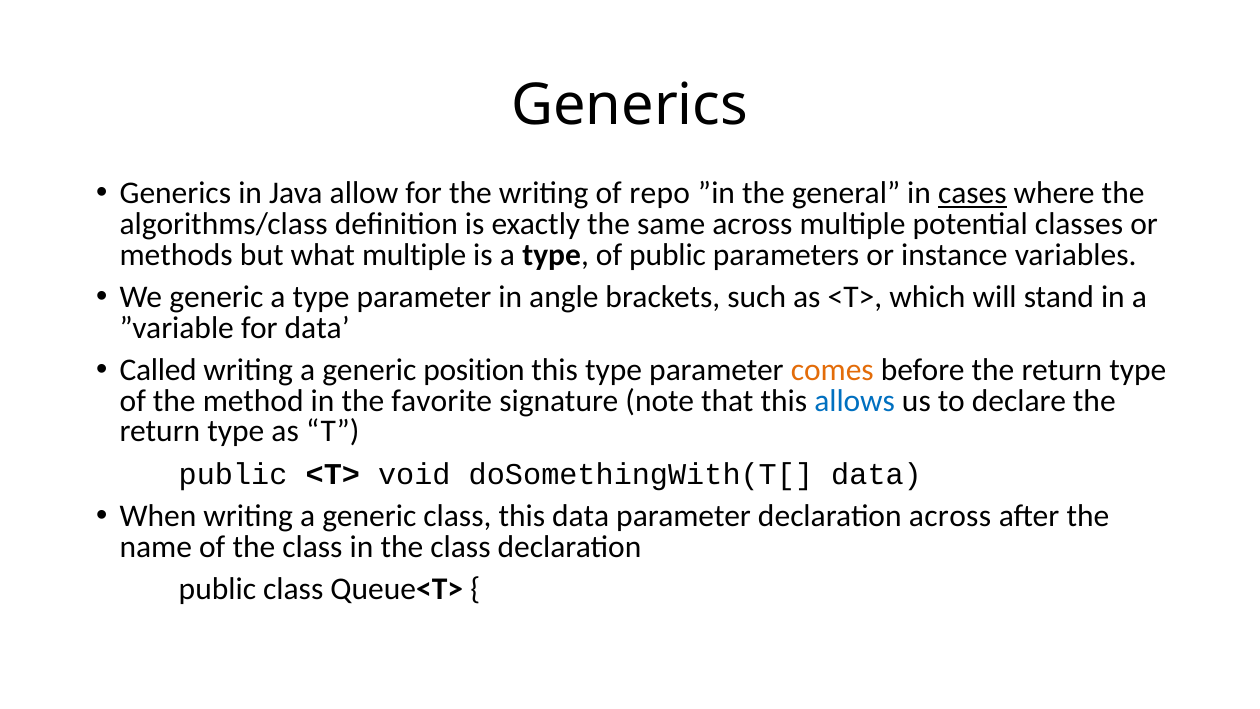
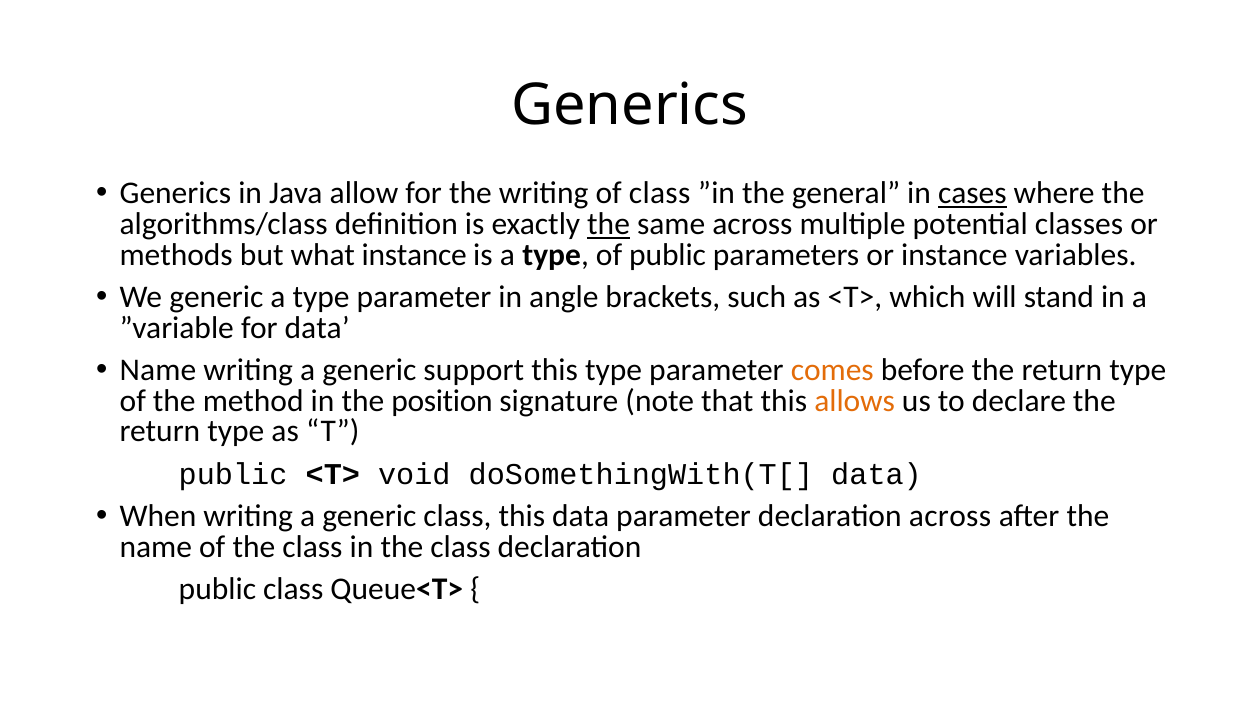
of repo: repo -> class (660, 194)
the underline: none -> present (609, 224)
what multiple: multiple -> instance (414, 255)
Called: Called -> Name (158, 370)
position: position -> support (474, 370)
favorite: favorite -> position (442, 401)
allows colour: blue -> orange (855, 401)
